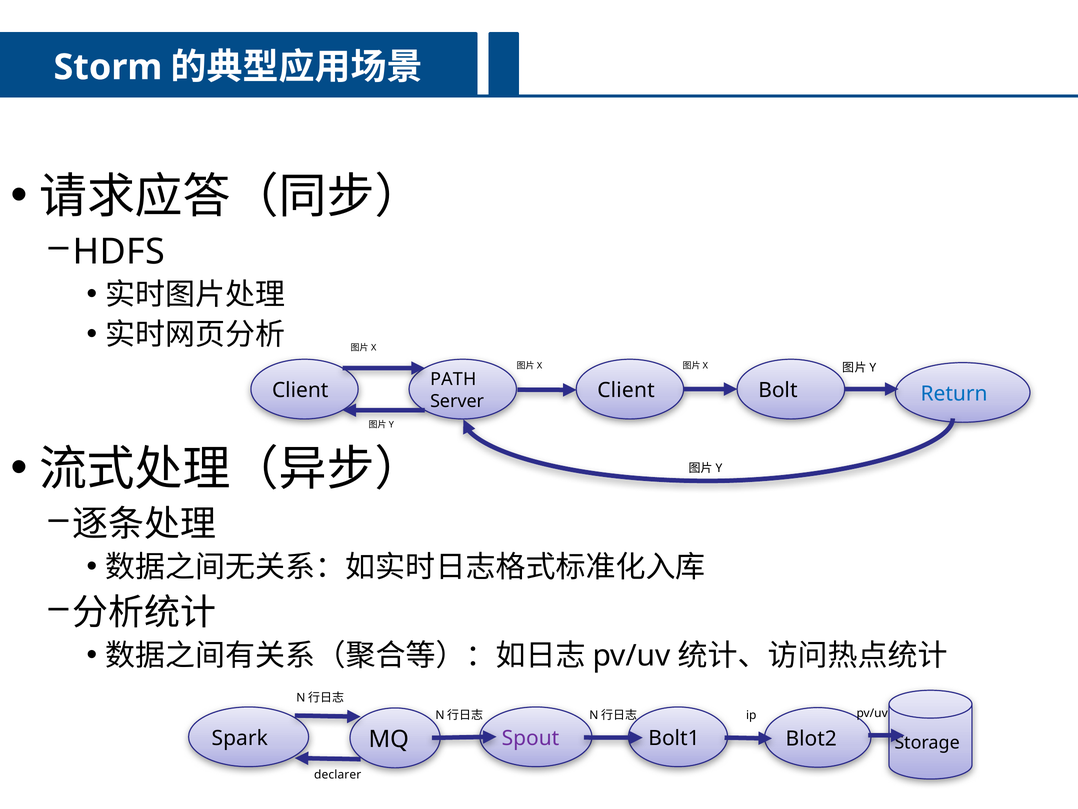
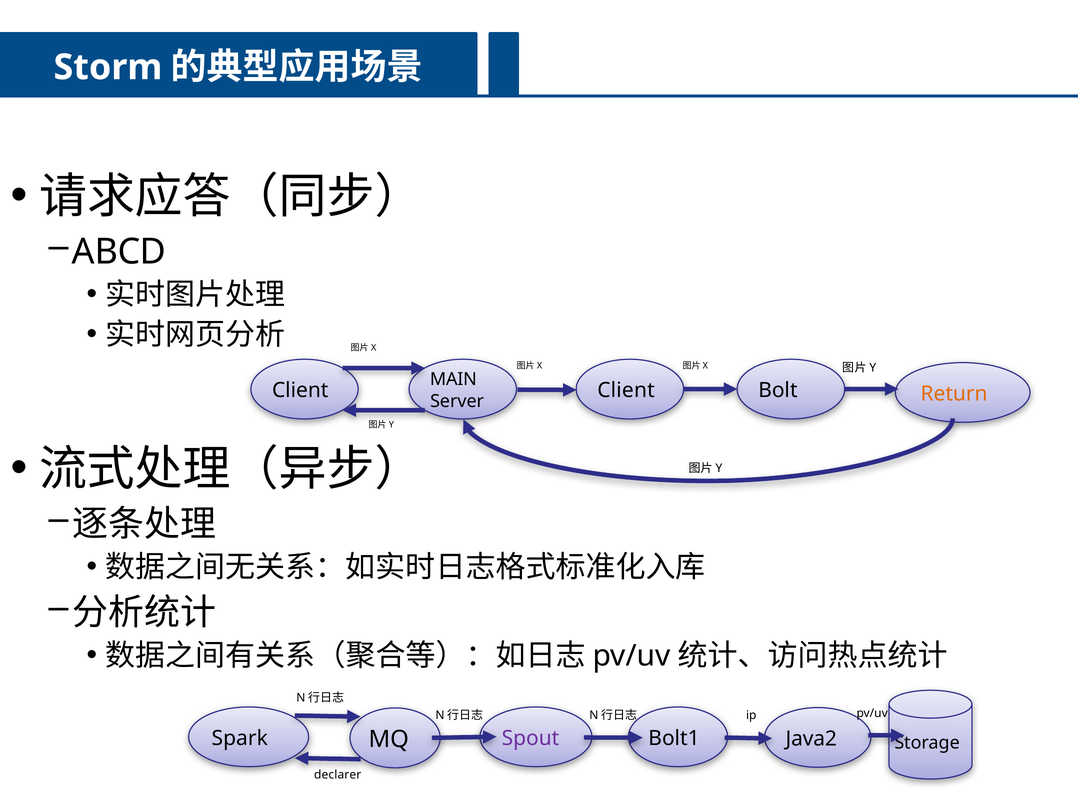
HDFS: HDFS -> ABCD (119, 252)
PATH: PATH -> MAIN (453, 379)
Return colour: blue -> orange (954, 394)
Blot2: Blot2 -> Java2 (811, 738)
